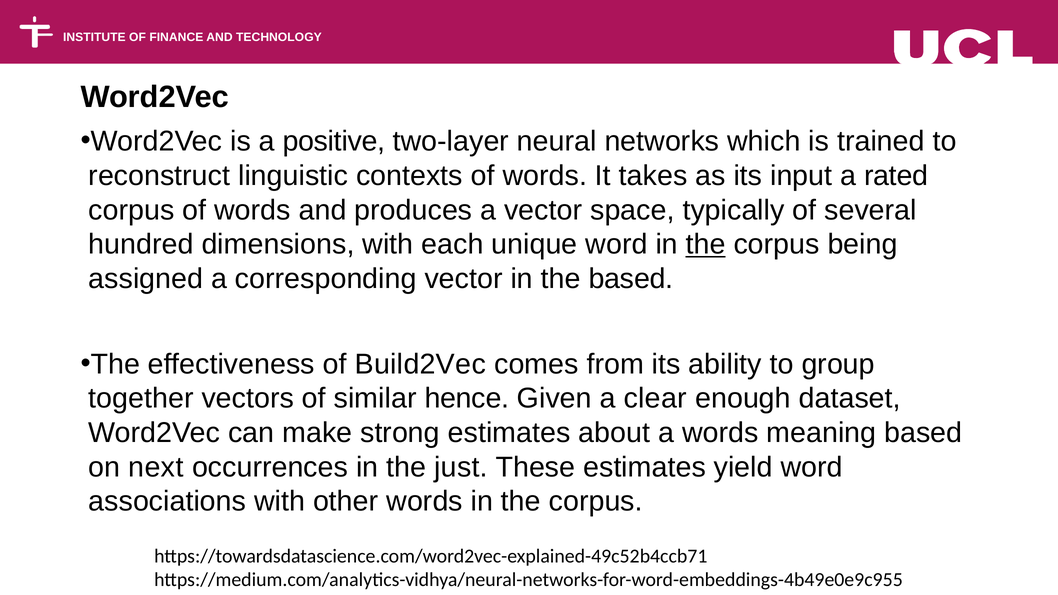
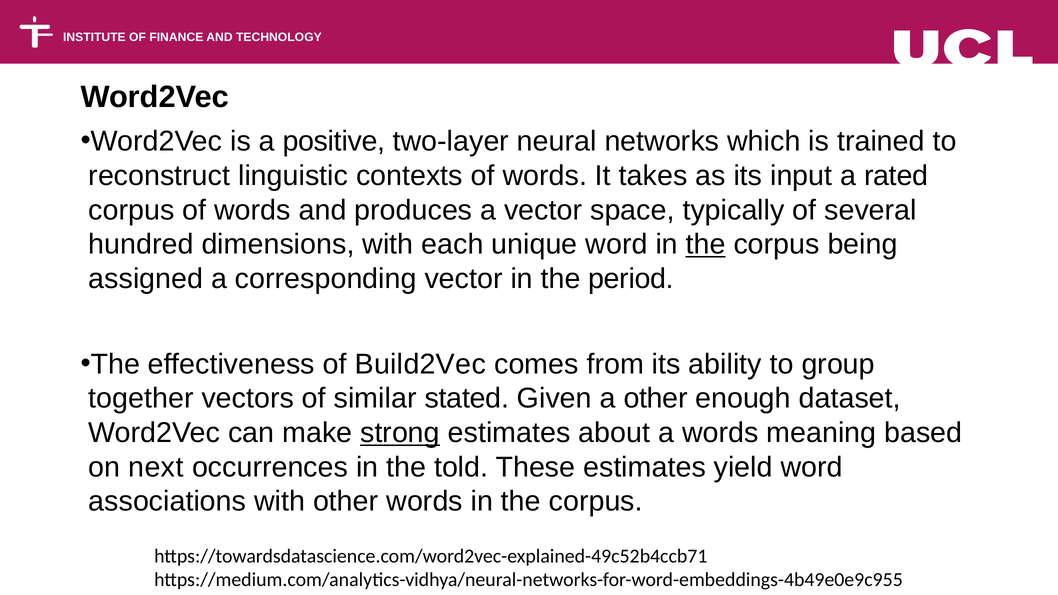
the based: based -> period (631, 279)
hence: hence -> stated (467, 399)
a clear: clear -> other (656, 399)
strong underline: none -> present (400, 433)
just: just -> told (461, 467)
